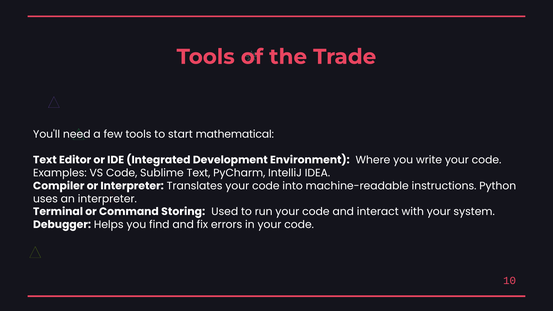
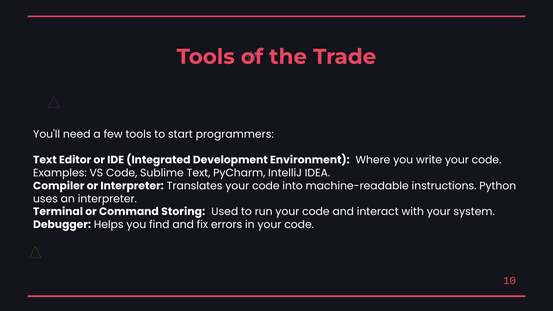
mathematical: mathematical -> programmers (235, 134)
